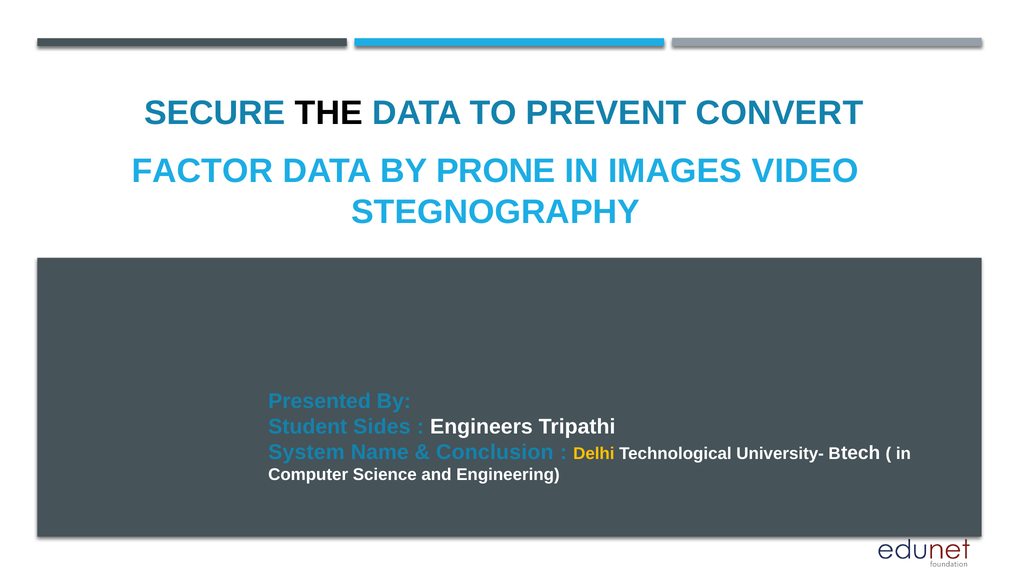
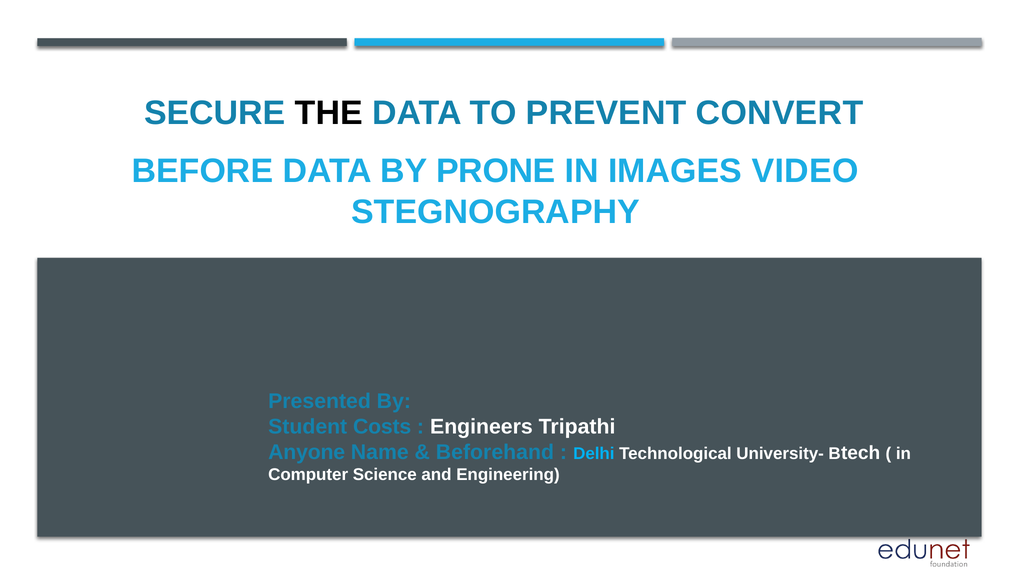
FACTOR: FACTOR -> BEFORE (202, 171)
Sides: Sides -> Costs (382, 427)
System: System -> Anyone (307, 452)
Conclusion: Conclusion -> Beforehand (495, 452)
Delhi colour: yellow -> light blue (594, 454)
